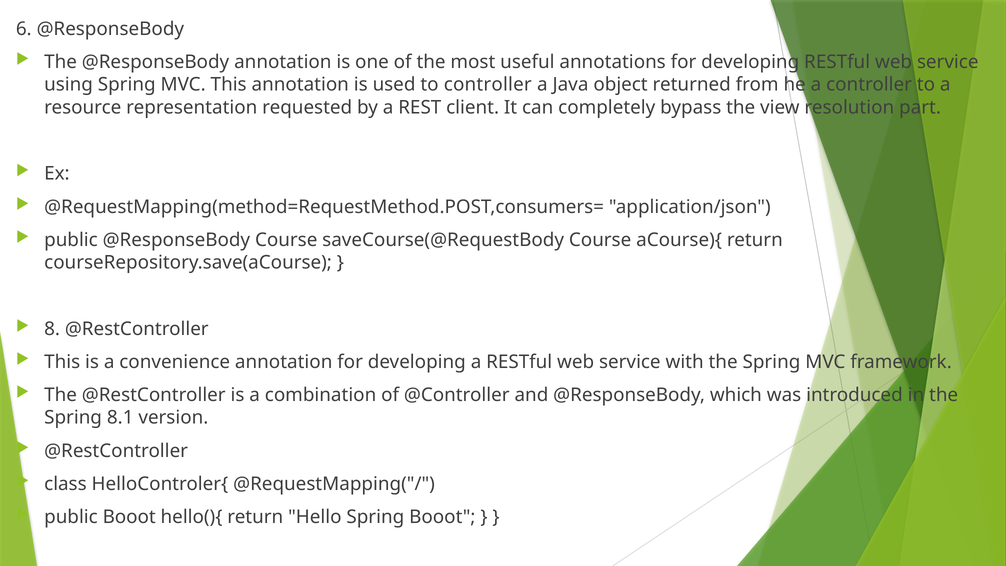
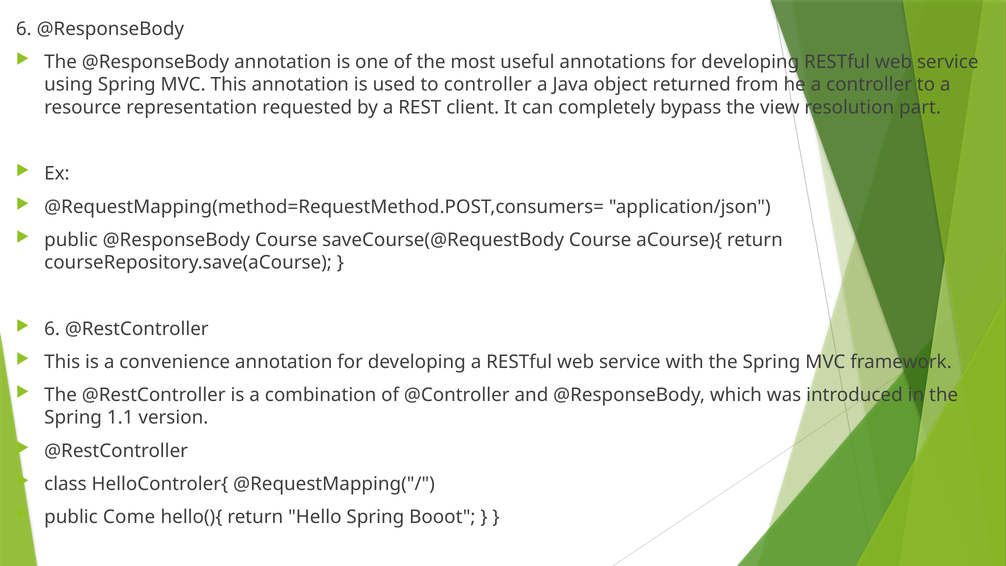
8: 8 -> 6 (52, 329)
8.1: 8.1 -> 1.1 (120, 418)
public Booot: Booot -> Come (129, 517)
